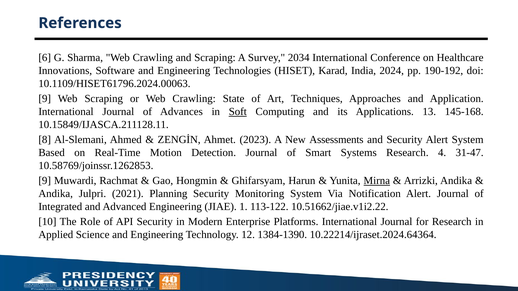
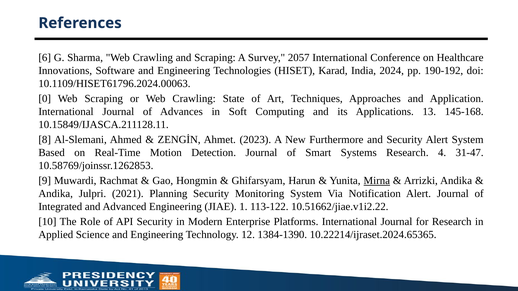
2034: 2034 -> 2057 (299, 58)
9: 9 -> 0 (45, 99)
Soft underline: present -> none (238, 112)
Assessments: Assessments -> Furthermore (336, 140)
10.22214/ijraset.2024.64364: 10.22214/ijraset.2024.64364 -> 10.22214/ijraset.2024.65365 (373, 235)
